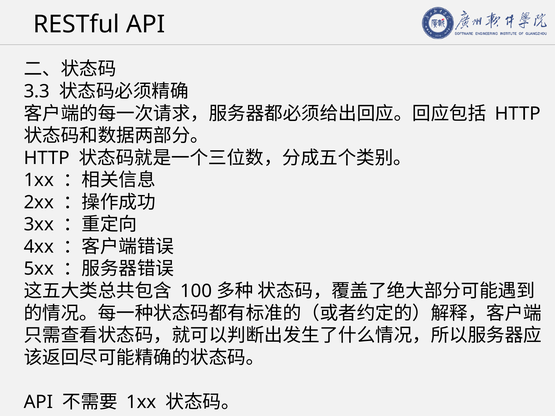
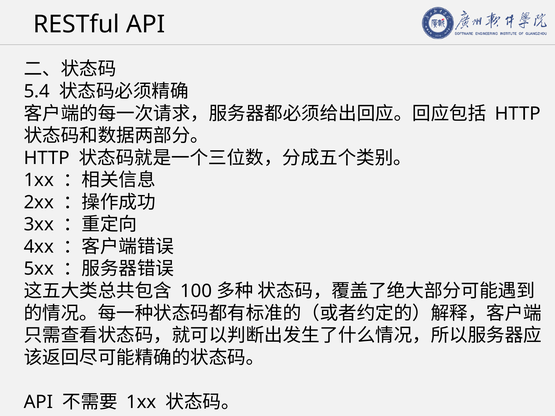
3.3: 3.3 -> 5.4 (37, 91)
